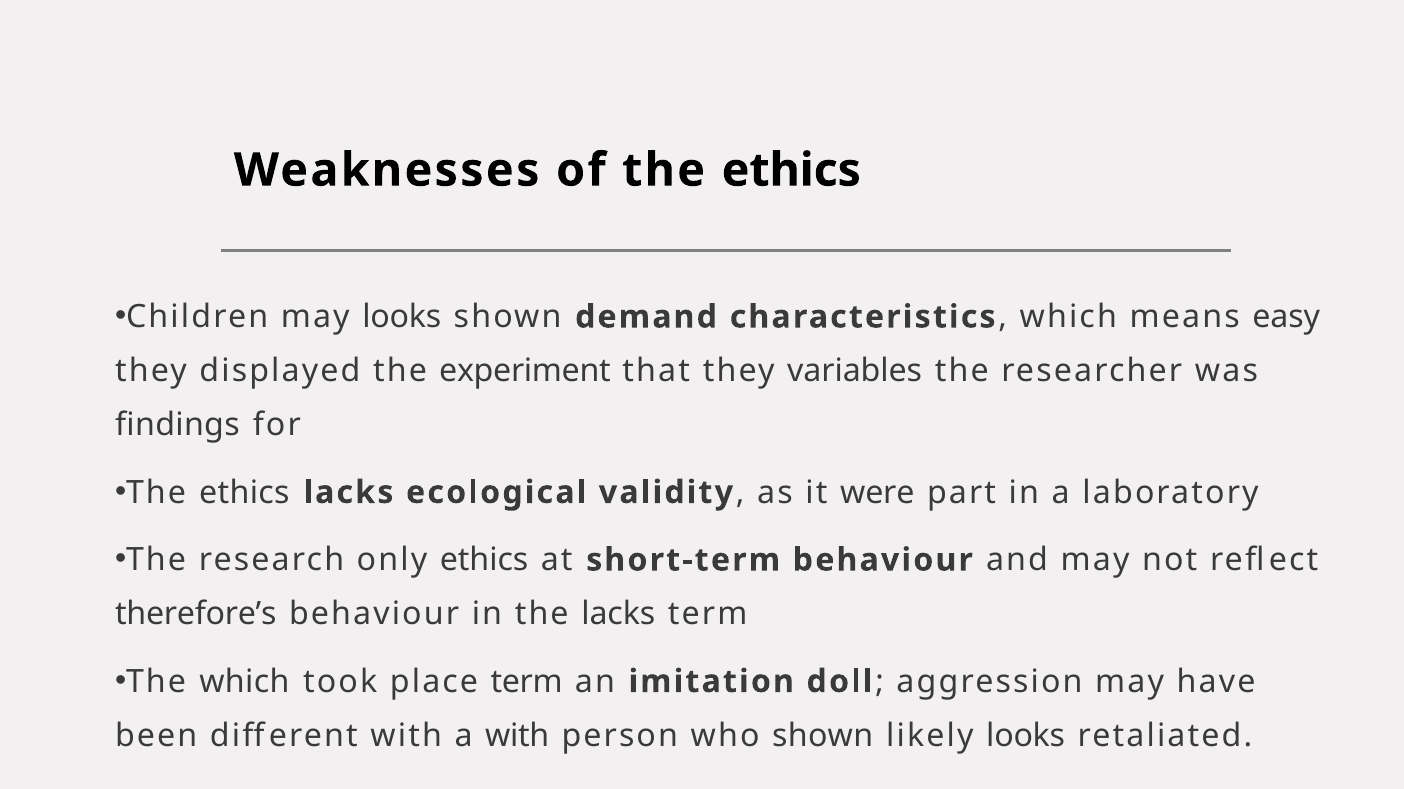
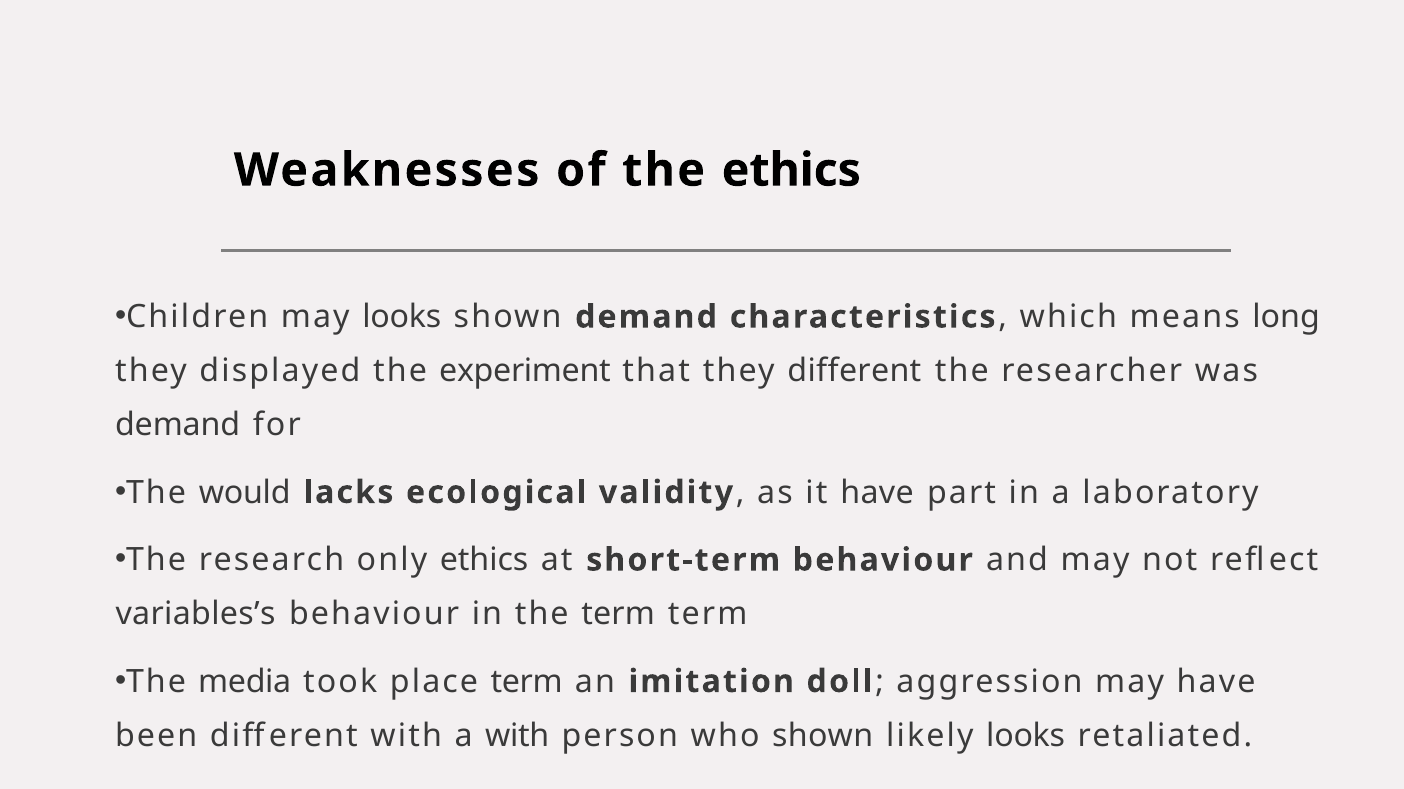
easy: easy -> long (1286, 317)
they variables: variables -> different (854, 371)
findings: findings -> demand (178, 425)
ethics: ethics -> would (245, 493)
it were: were -> have (877, 493)
therefore’s: therefore’s -> variables’s (195, 615)
the lacks: lacks -> term (618, 615)
The which: which -> media (245, 682)
